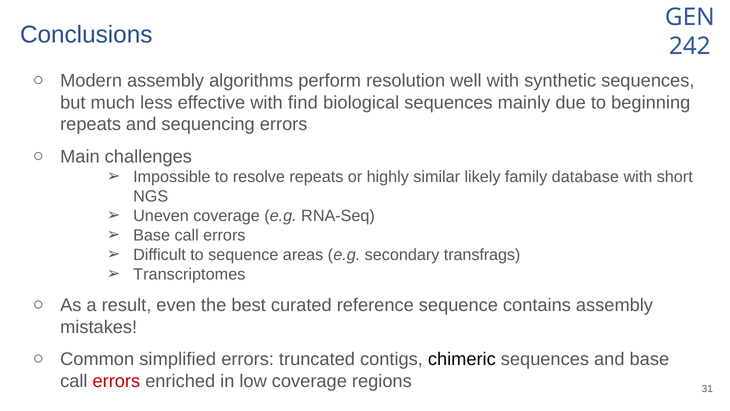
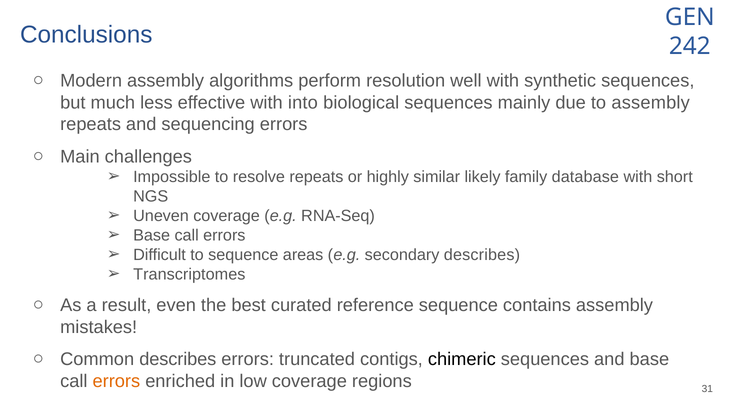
find: find -> into (303, 102)
to beginning: beginning -> assembly (651, 102)
secondary transfrags: transfrags -> describes (482, 255)
Common simplified: simplified -> describes (178, 359)
errors colour: red -> orange (116, 381)
